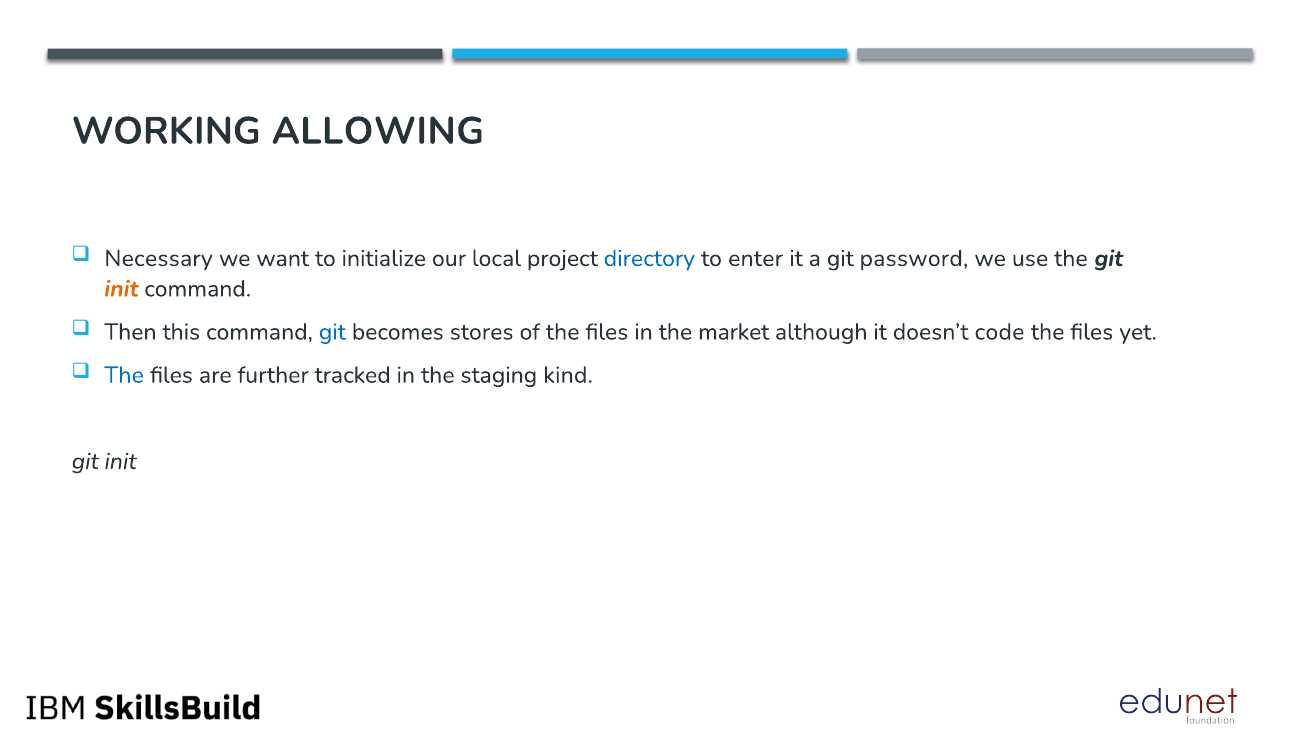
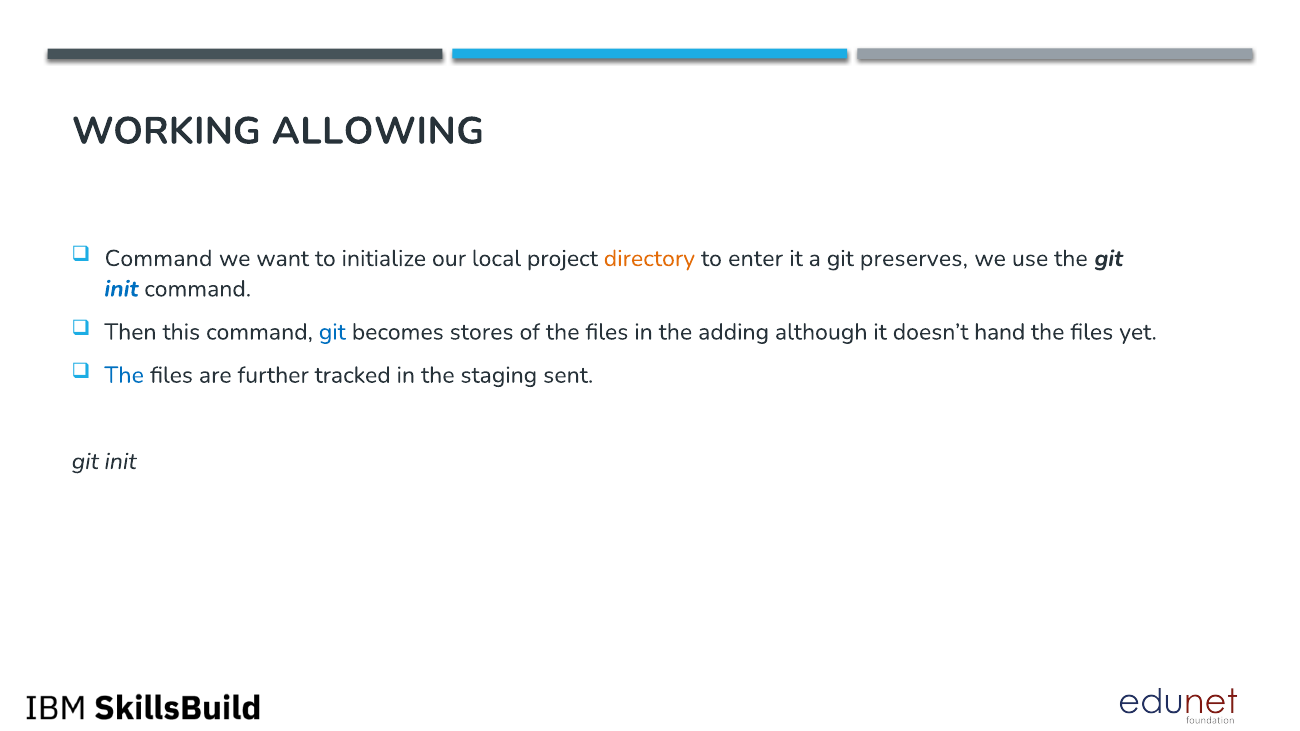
Necessary: Necessary -> Command (159, 259)
directory colour: blue -> orange (649, 259)
password: password -> preserves (914, 259)
init colour: orange -> blue (121, 289)
market: market -> adding (734, 332)
code: code -> hand (1000, 332)
kind: kind -> sent (568, 375)
